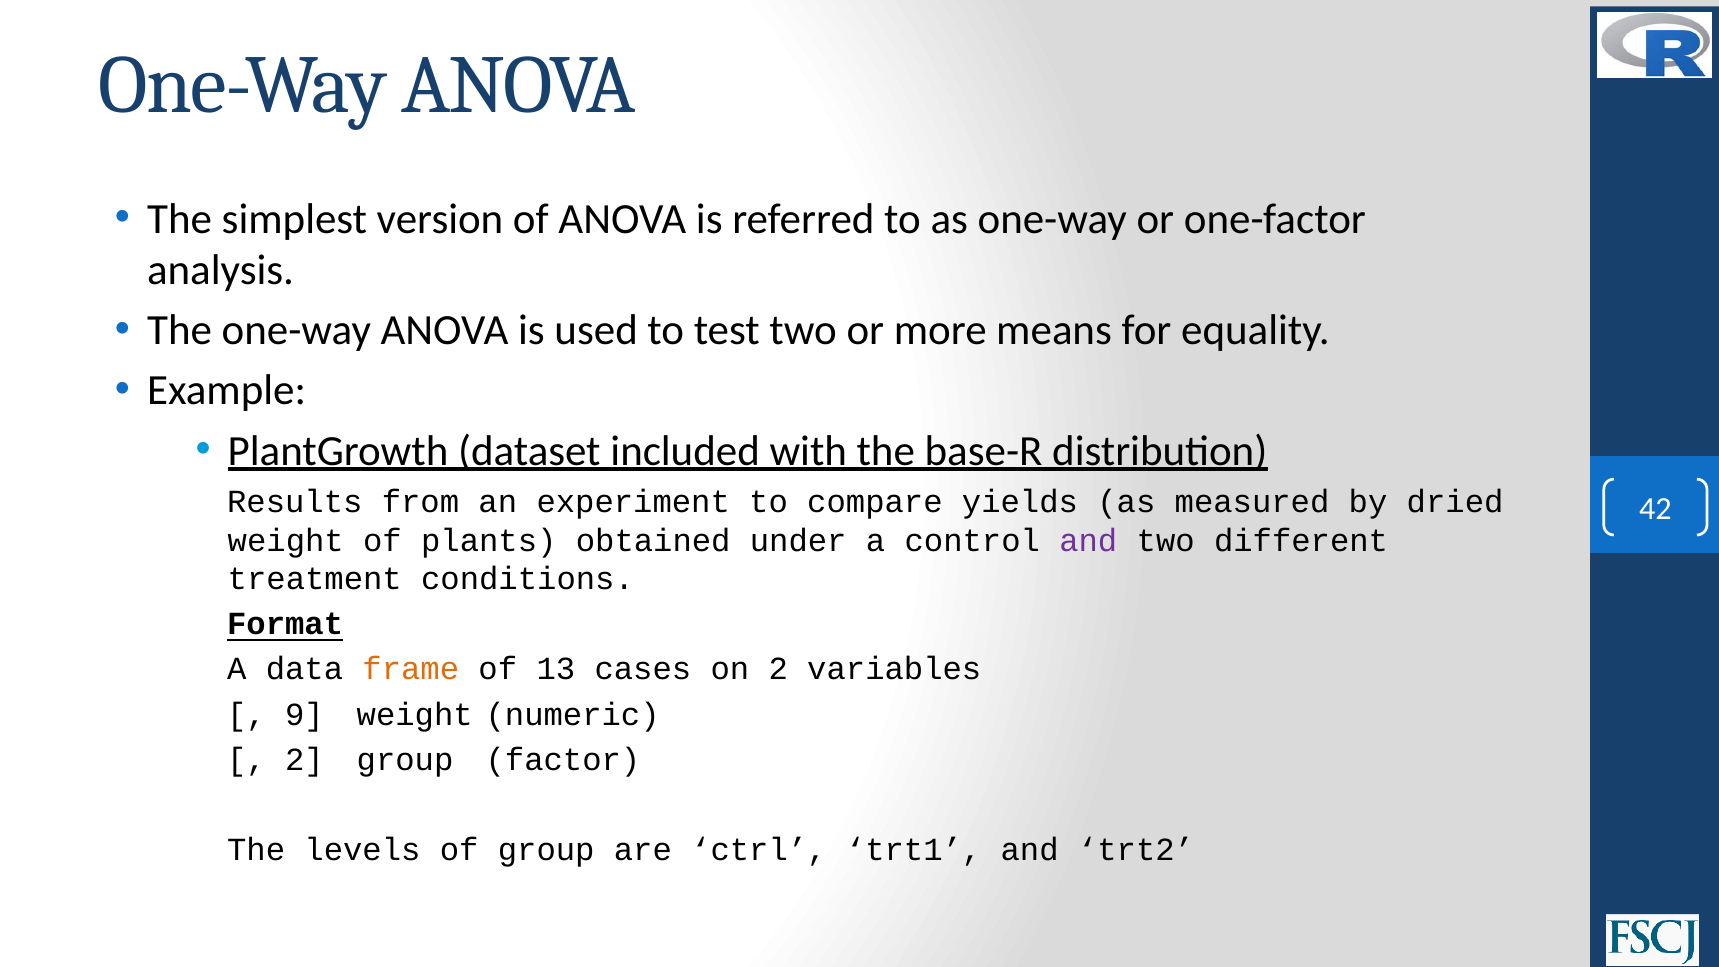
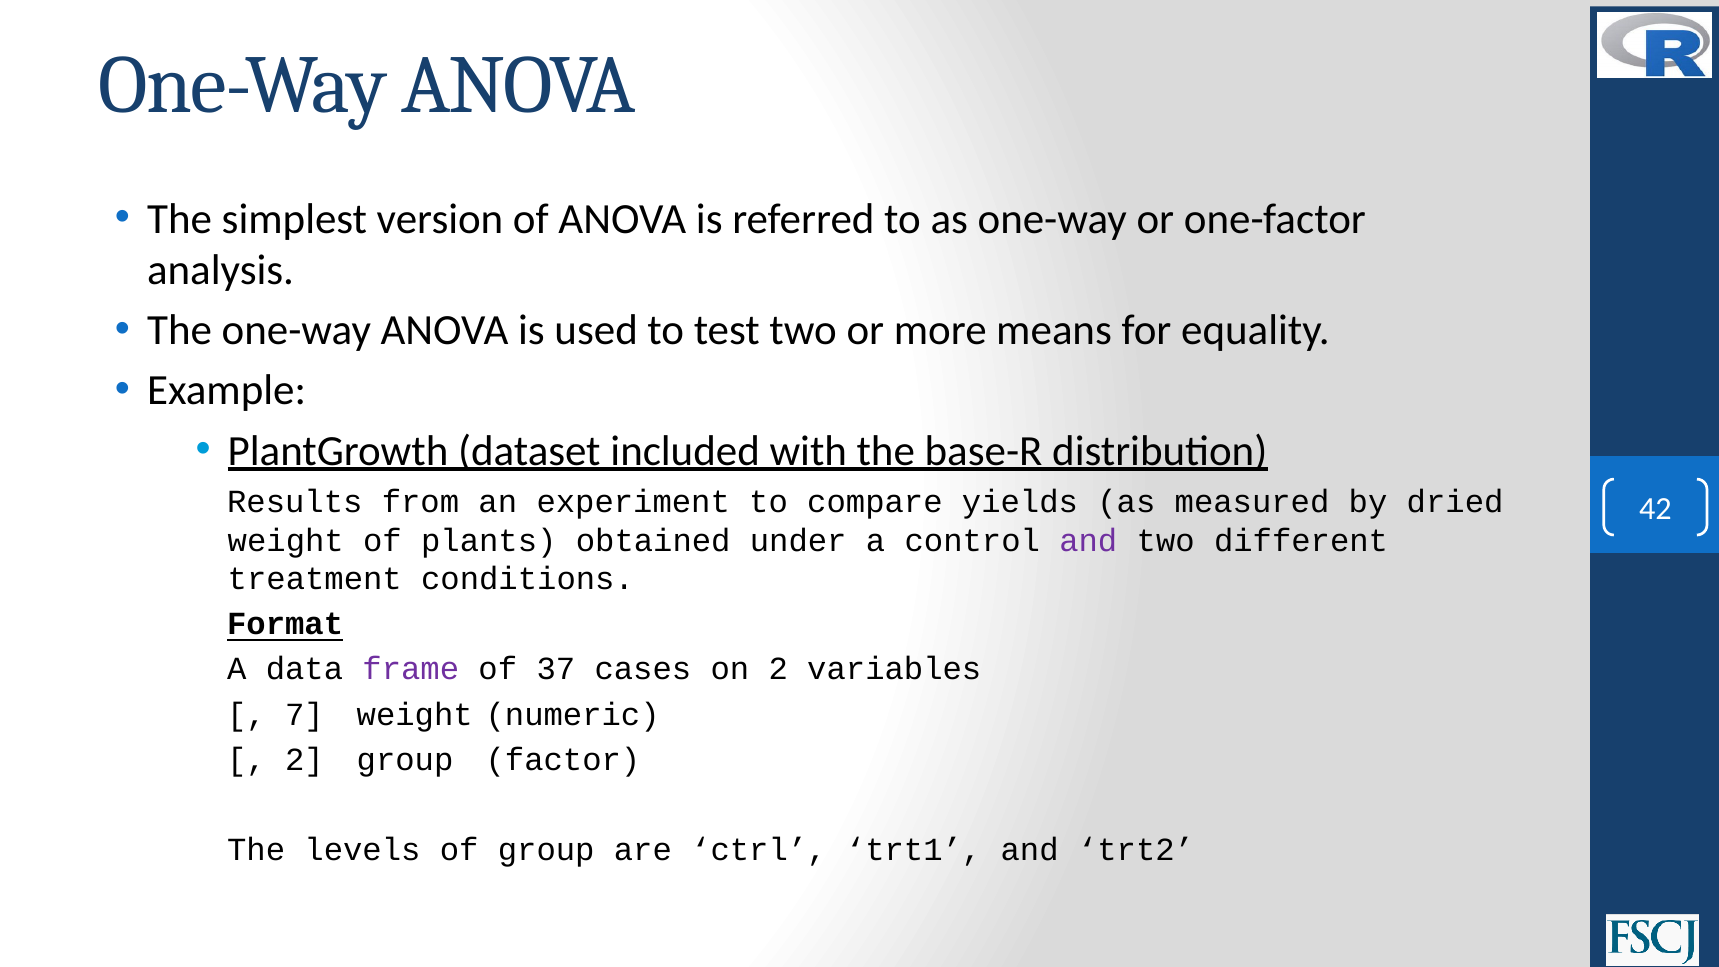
frame colour: orange -> purple (411, 669)
13: 13 -> 37 (556, 669)
9: 9 -> 7 (304, 714)
